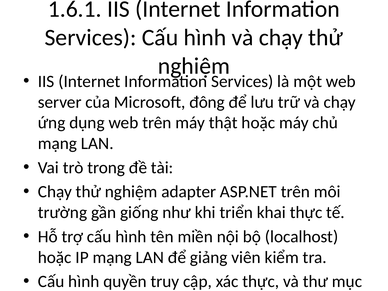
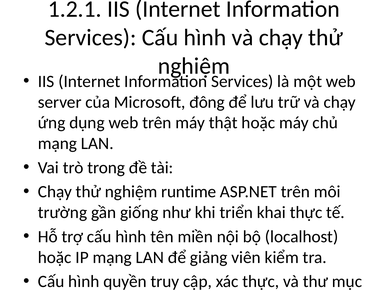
1.6.1: 1.6.1 -> 1.2.1 (75, 9)
adapter: adapter -> runtime (189, 192)
